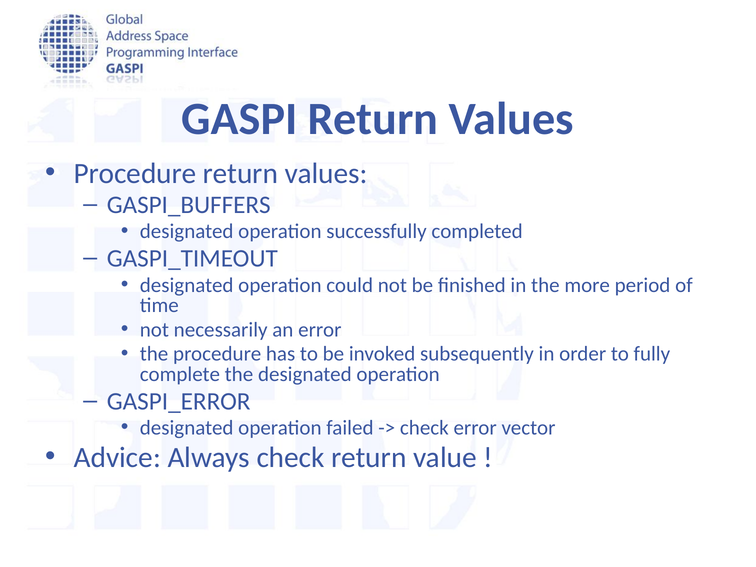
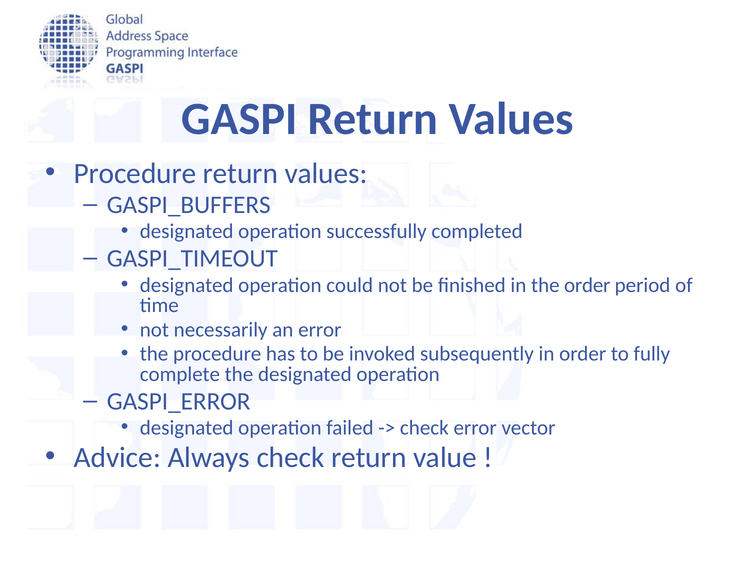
the more: more -> order (587, 285)
